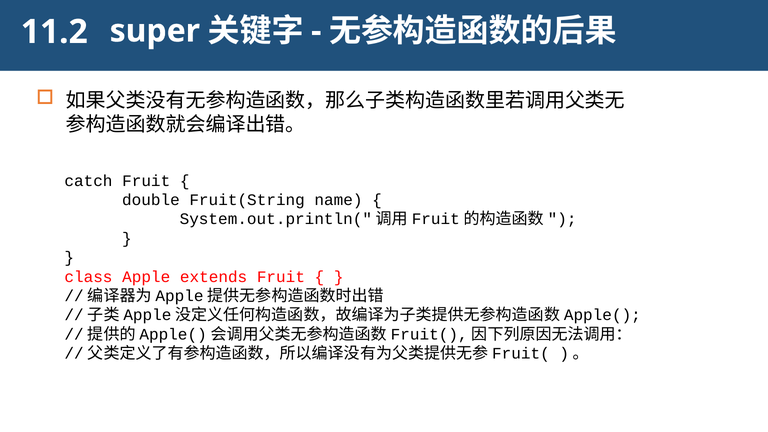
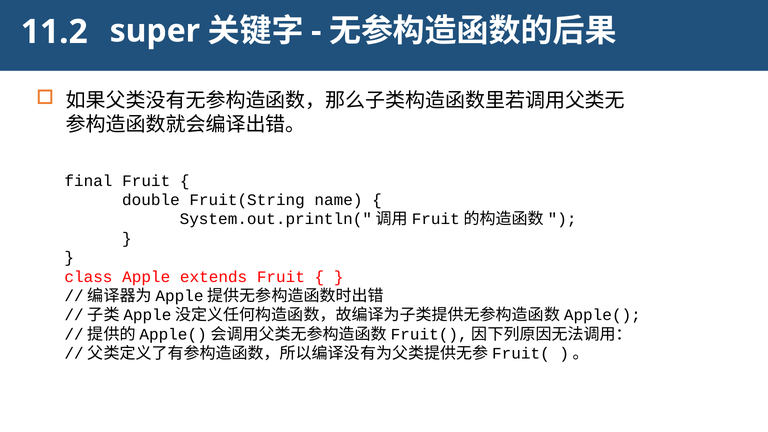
catch: catch -> final (88, 181)
